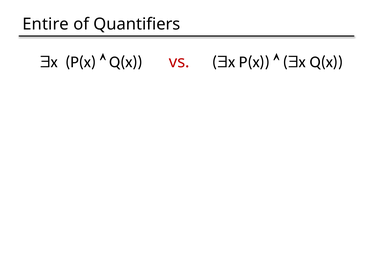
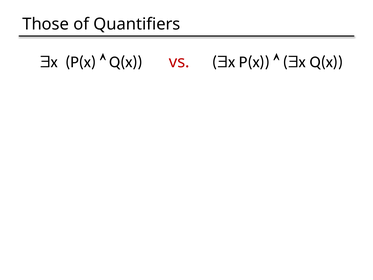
Entire: Entire -> Those (46, 24)
